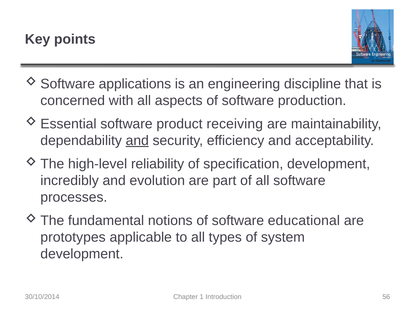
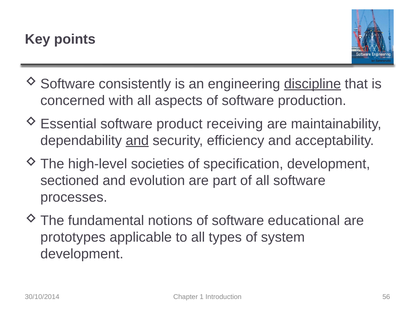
applications: applications -> consistently (135, 84)
discipline underline: none -> present (312, 84)
reliability: reliability -> societies (158, 164)
incredibly: incredibly -> sectioned (70, 181)
